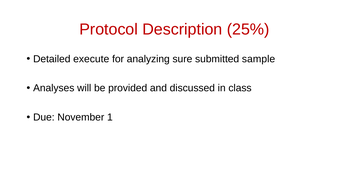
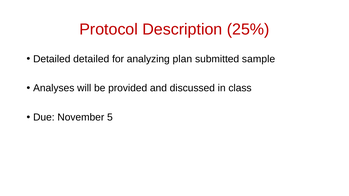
Detailed execute: execute -> detailed (91, 59)
sure: sure -> plan (182, 59)
1: 1 -> 5 (110, 118)
